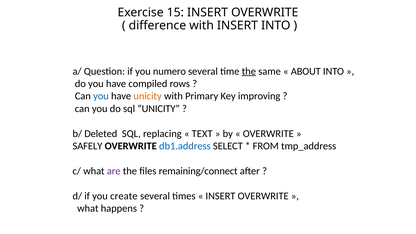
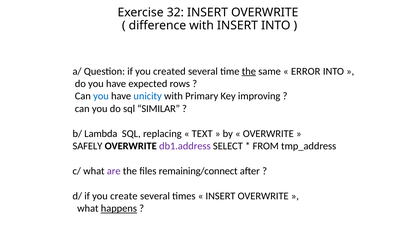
15: 15 -> 32 (175, 13)
numero: numero -> created (169, 71)
ABOUT: ABOUT -> ERROR (306, 71)
compiled: compiled -> expected (148, 84)
unicity colour: orange -> blue (148, 96)
sql UNICITY: UNICITY -> SIMILAR (159, 109)
Deleted: Deleted -> Lambda (101, 134)
db1.address colour: blue -> purple (185, 146)
happens underline: none -> present (119, 209)
